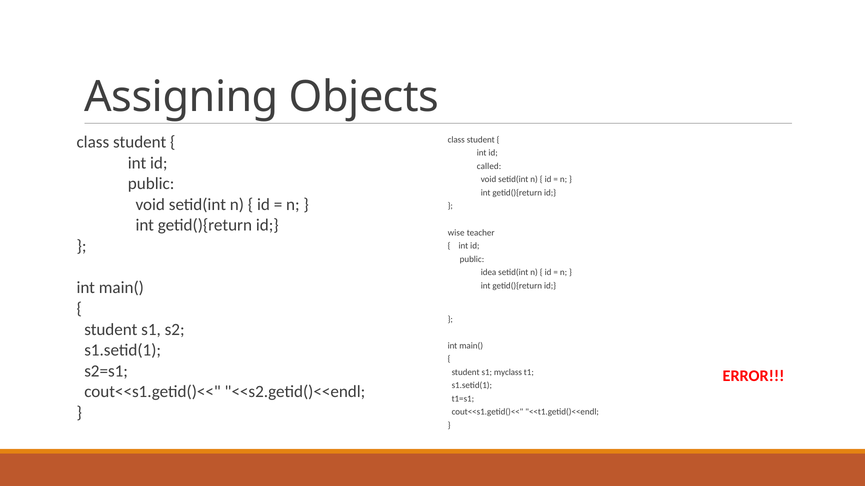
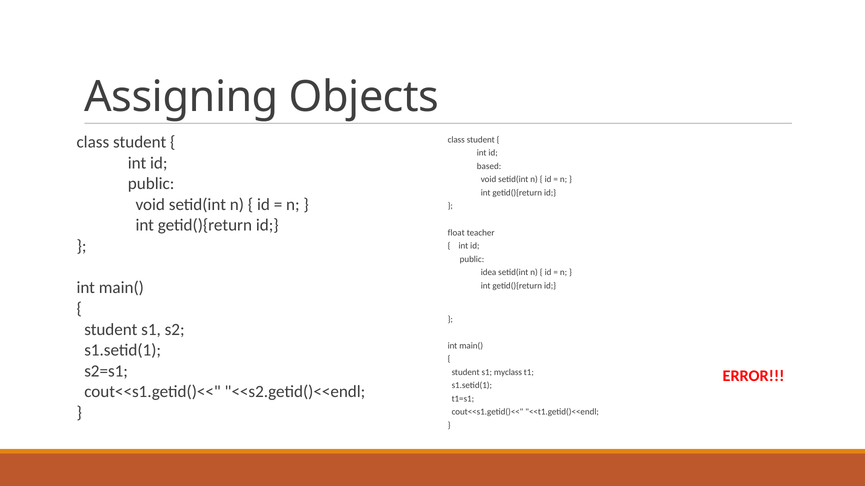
called: called -> based (489, 166)
wise: wise -> float (456, 233)
